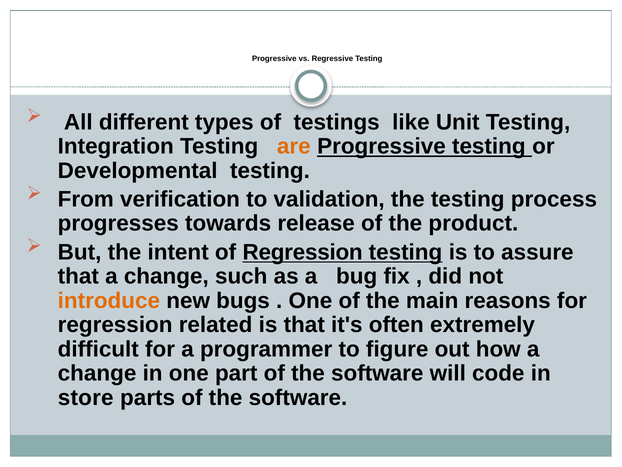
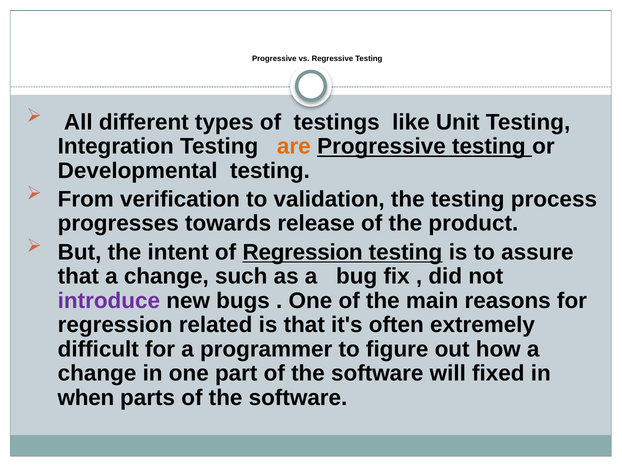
introduce colour: orange -> purple (109, 300)
code: code -> fixed (498, 373)
store: store -> when (86, 397)
